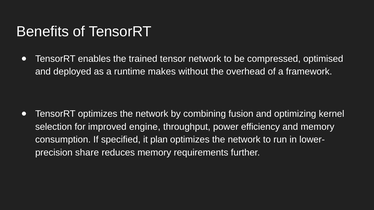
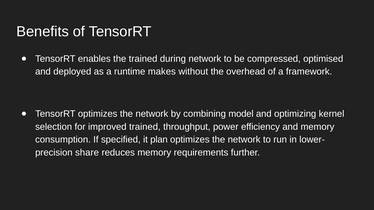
tensor: tensor -> during (173, 59)
fusion: fusion -> model (241, 114)
improved engine: engine -> trained (145, 127)
